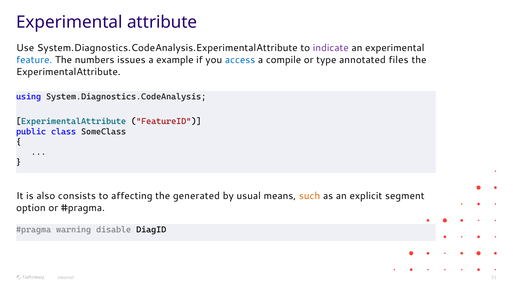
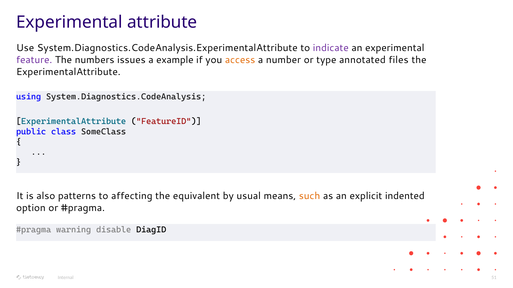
feature colour: blue -> purple (34, 60)
access colour: blue -> orange (240, 60)
compile: compile -> number (283, 60)
consists: consists -> patterns (77, 196)
generated: generated -> equivalent (196, 196)
segment: segment -> indented (405, 196)
